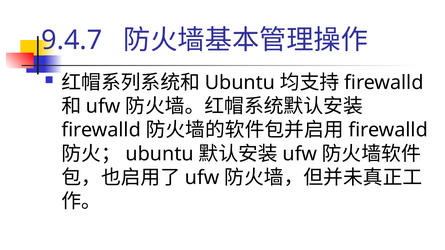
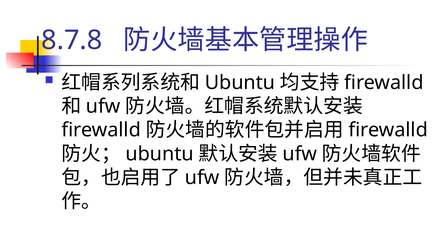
9.4.7: 9.4.7 -> 8.7.8 (72, 40)
